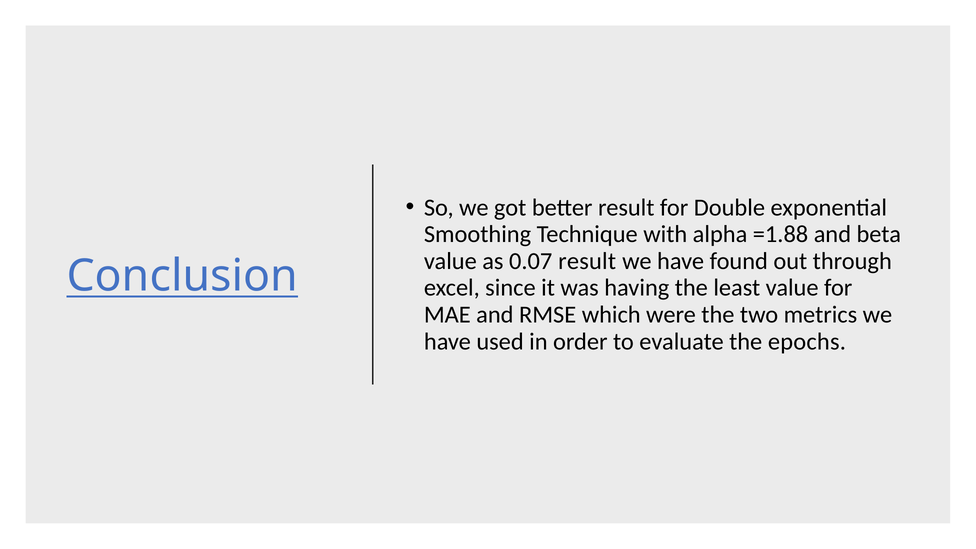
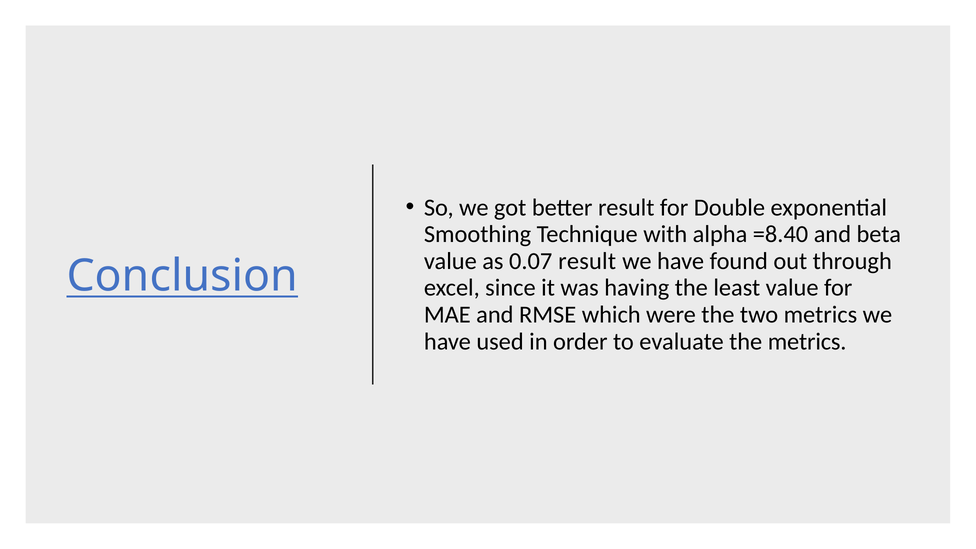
=1.88: =1.88 -> =8.40 (781, 234)
the epochs: epochs -> metrics (807, 341)
